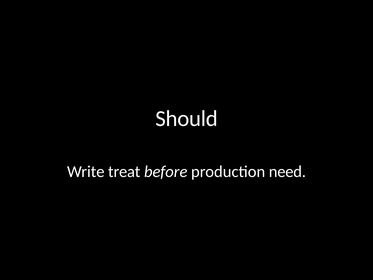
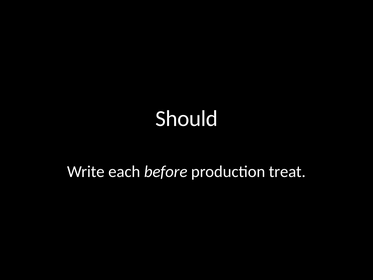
treat: treat -> each (124, 171)
need: need -> treat (287, 171)
